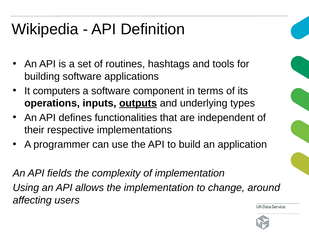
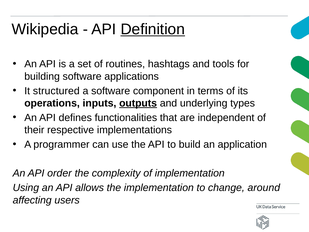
Definition underline: none -> present (153, 29)
computers: computers -> structured (56, 91)
fields: fields -> order (59, 173)
